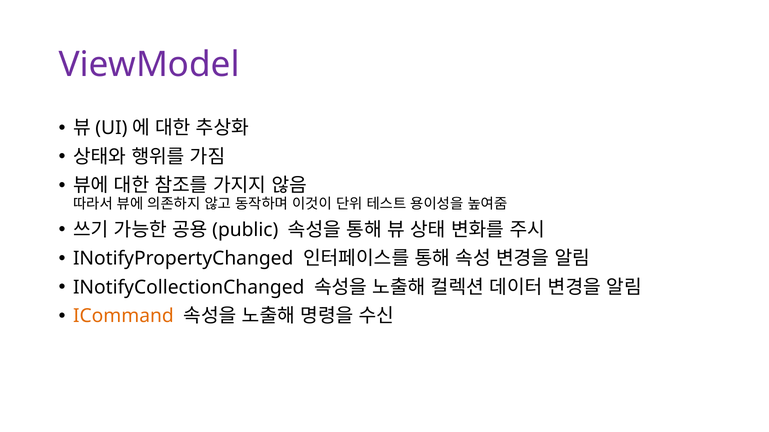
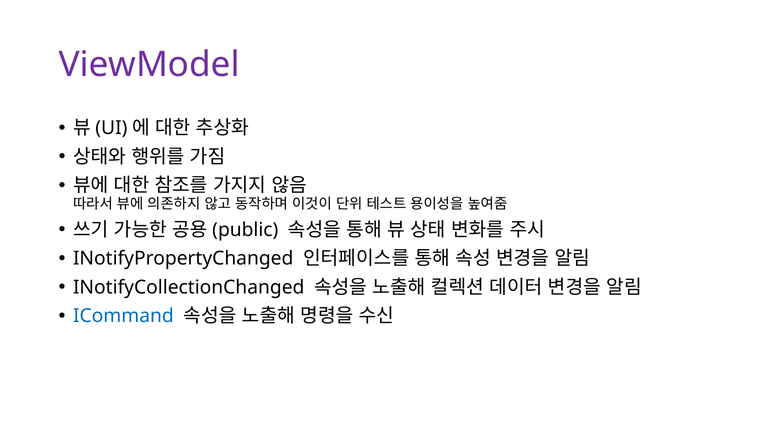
ICommand colour: orange -> blue (123, 316)
